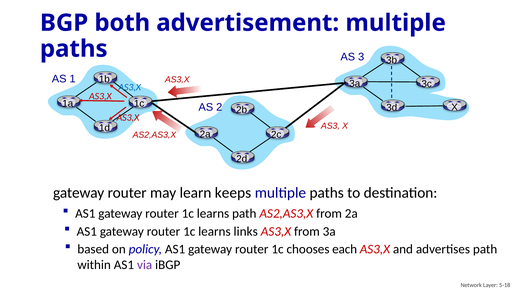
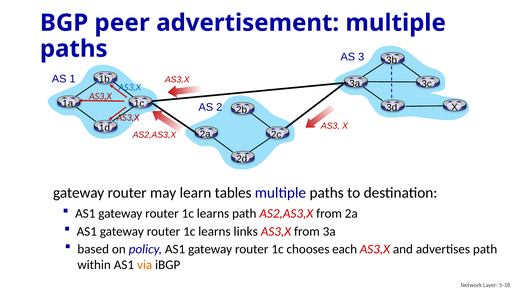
both: both -> peer (122, 23)
keeps: keeps -> tables (233, 193)
via colour: purple -> orange (145, 265)
